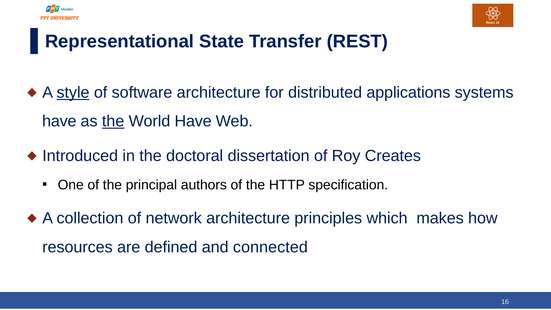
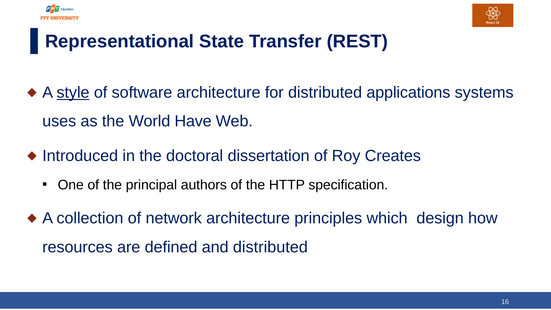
have: have -> uses (59, 121)
the underline: present -> none (113, 121)
makes: makes -> design (440, 218)
and connected: connected -> distributed (270, 247)
